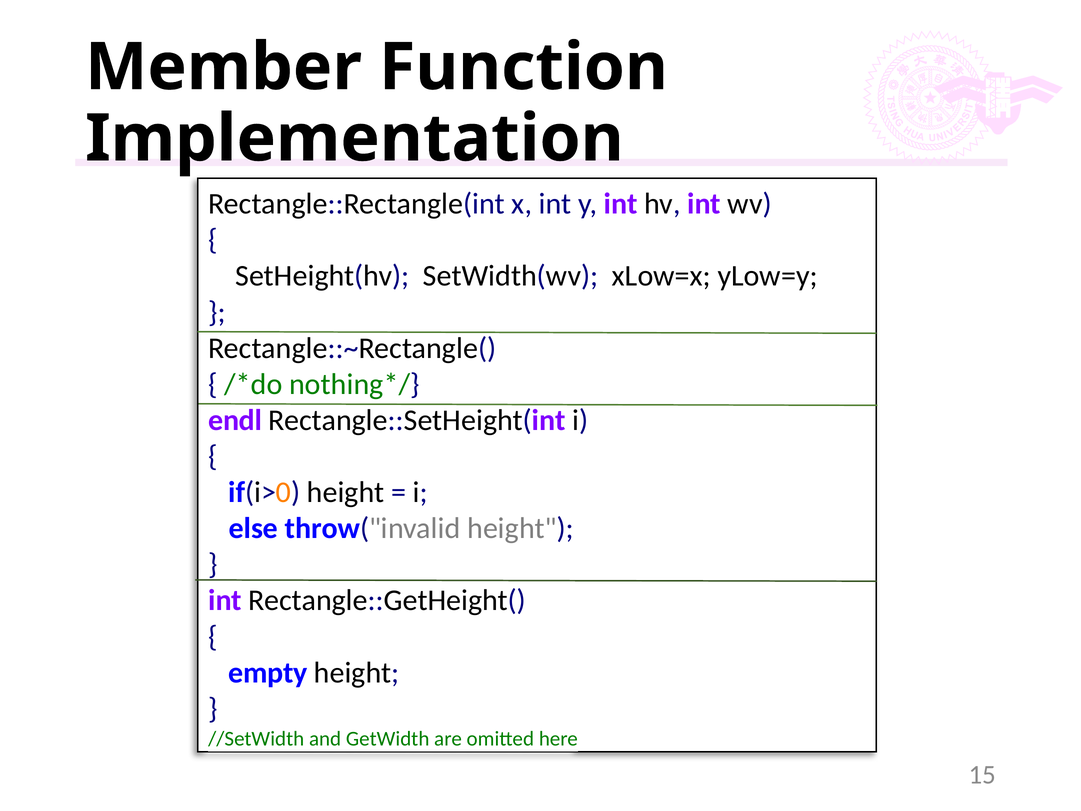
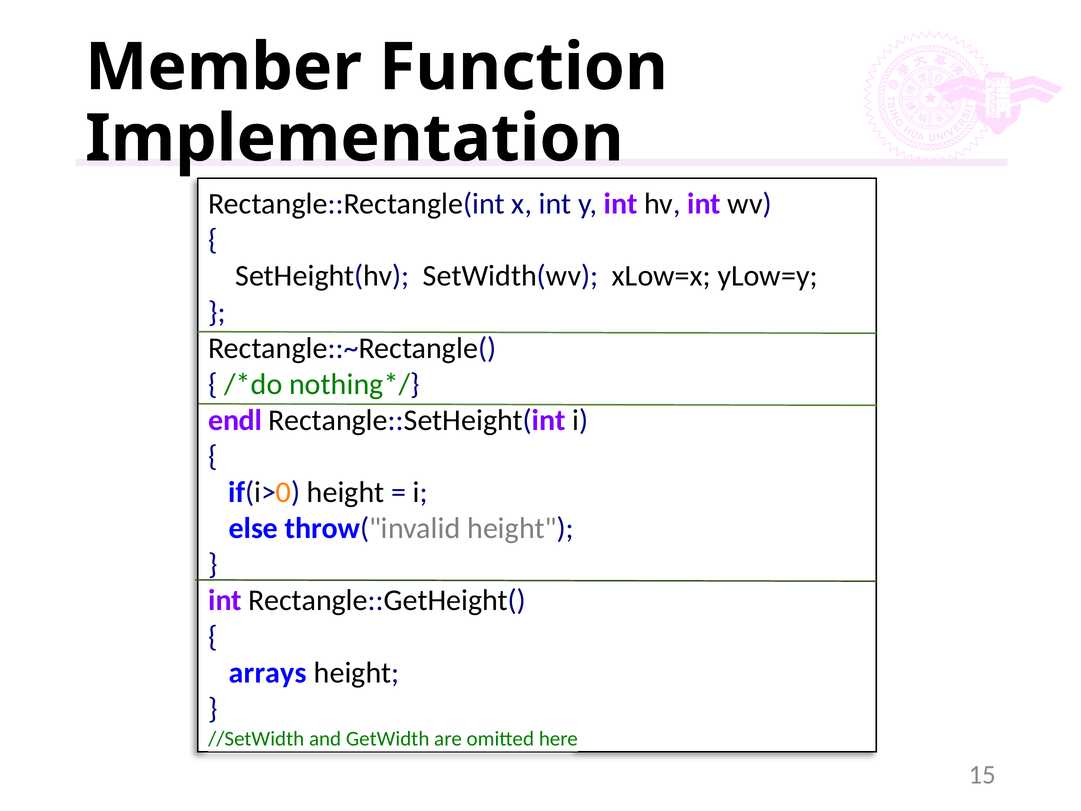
empty: empty -> arrays (268, 672)
